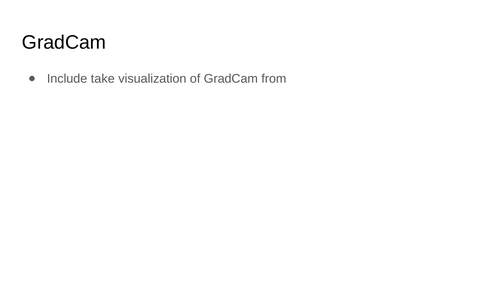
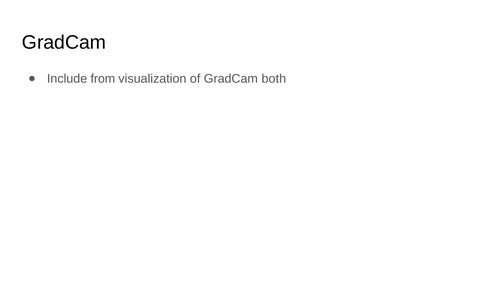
take: take -> from (103, 79)
from: from -> both (274, 79)
